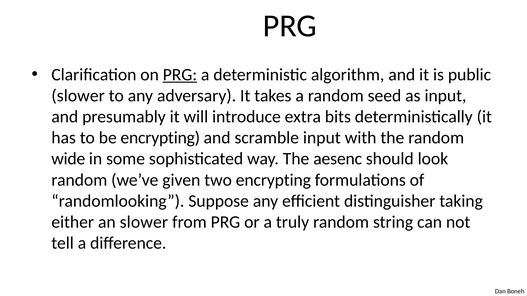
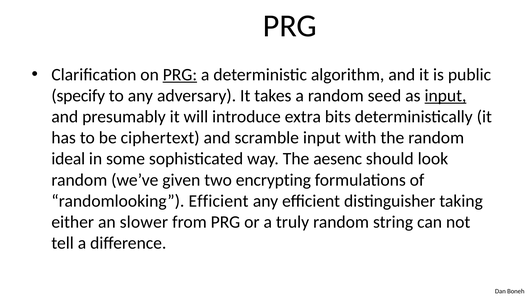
slower: slower -> specify (78, 96)
input underline: none -> present (445, 96)
be encrypting: encrypting -> ciphertext (160, 138)
wide: wide -> ideal (68, 159)
randomlooking Suppose: Suppose -> Efficient (219, 201)
